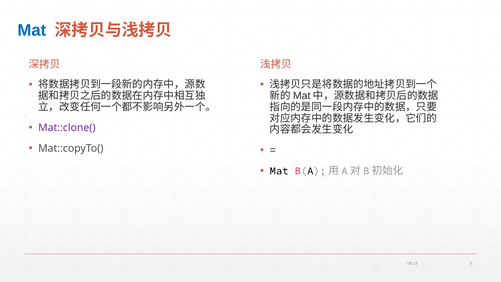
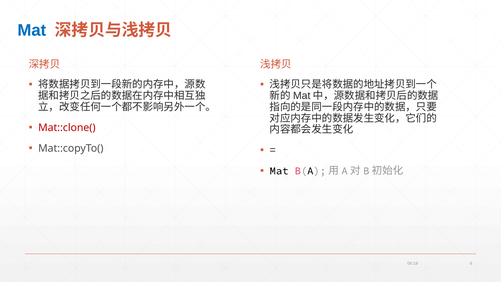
Mat::clone( colour: purple -> red (67, 128)
